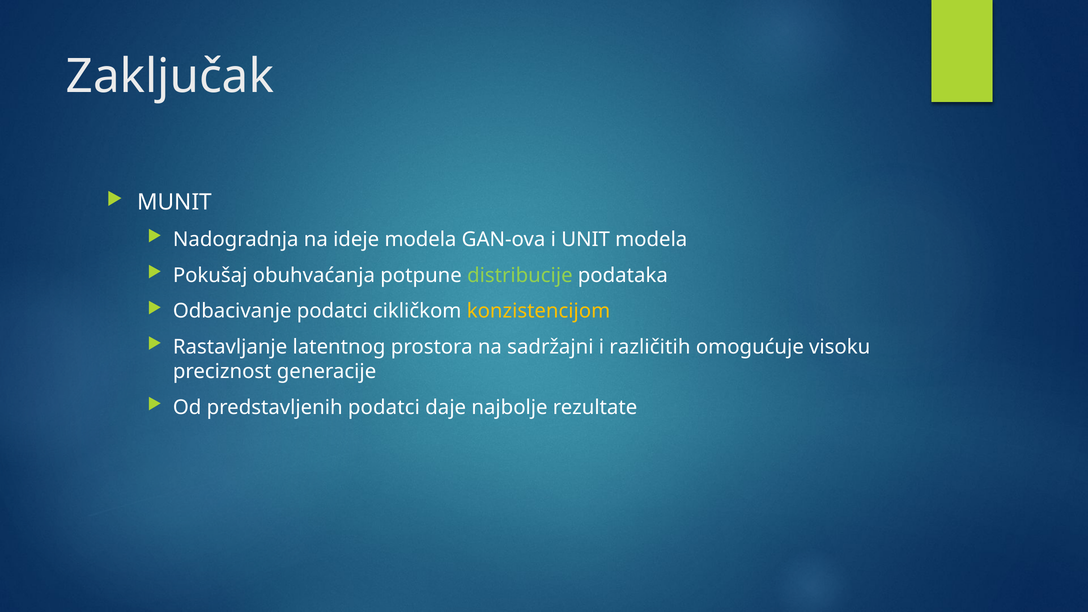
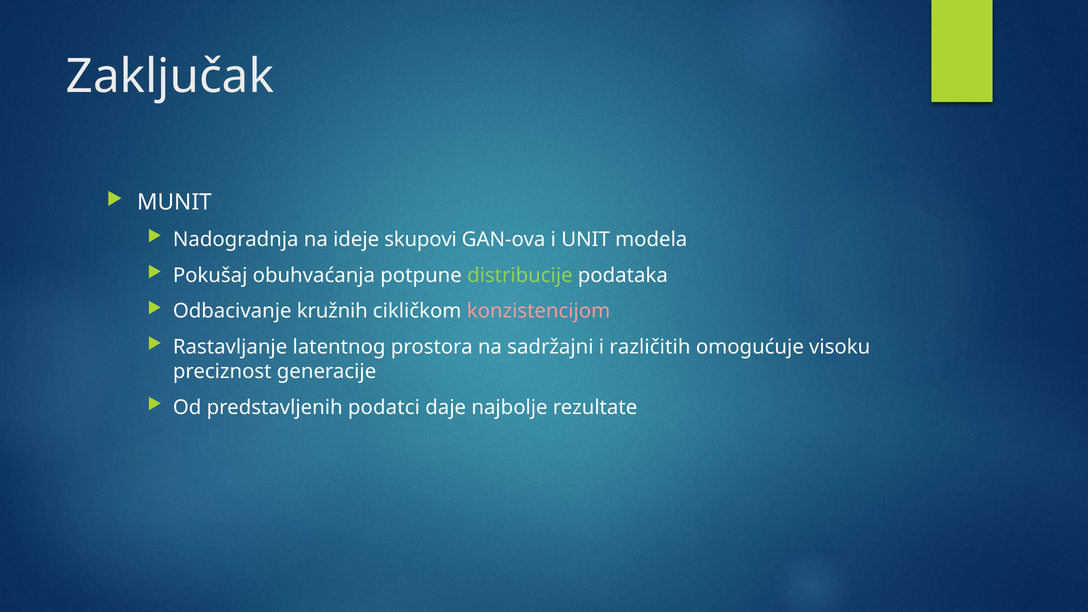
ideje modela: modela -> skupovi (421, 240)
Odbacivanje podatci: podatci -> kružnih (332, 311)
konzistencijom colour: yellow -> pink (539, 311)
